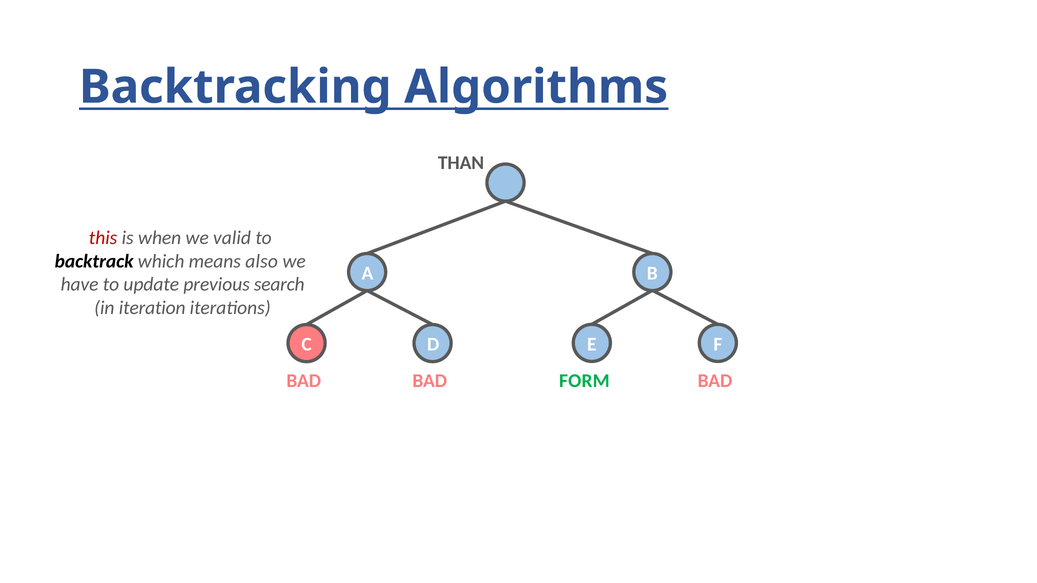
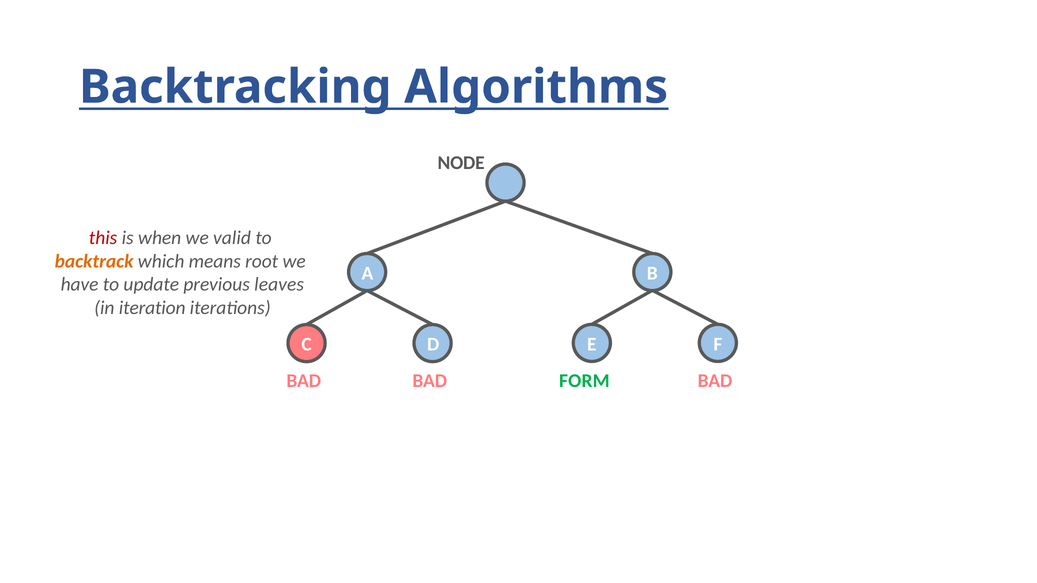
THAN: THAN -> NODE (461, 163)
backtrack colour: black -> orange (94, 261)
also: also -> root (262, 261)
search: search -> leaves (279, 285)
